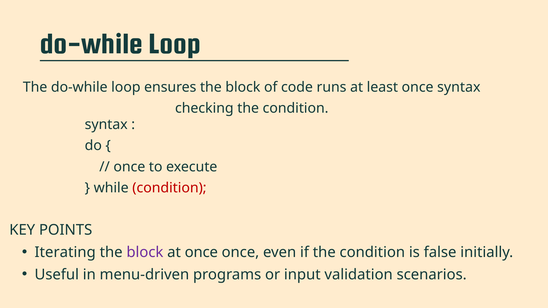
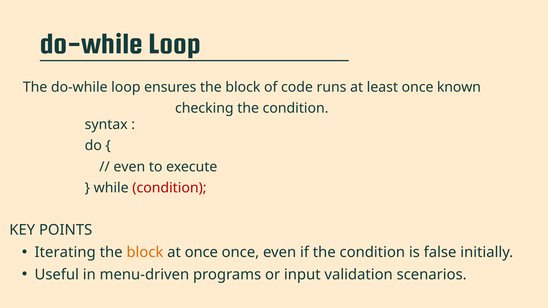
once syntax: syntax -> known (459, 87)
once: once -> even (129, 167)
block colour: purple -> orange (145, 252)
